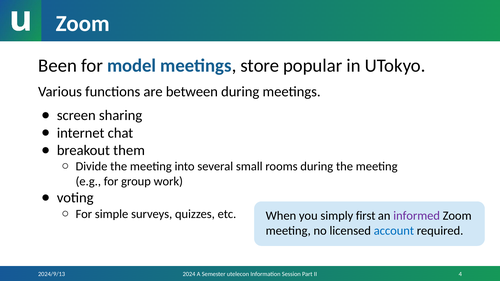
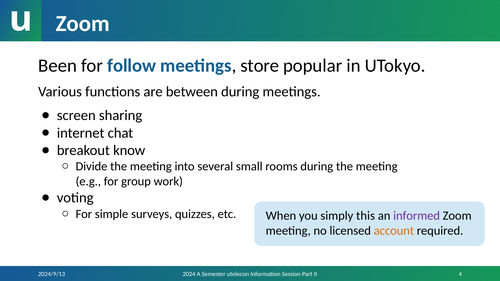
model: model -> follow (132, 66)
them: them -> know (129, 150)
first: first -> this (366, 216)
account colour: blue -> orange (394, 231)
